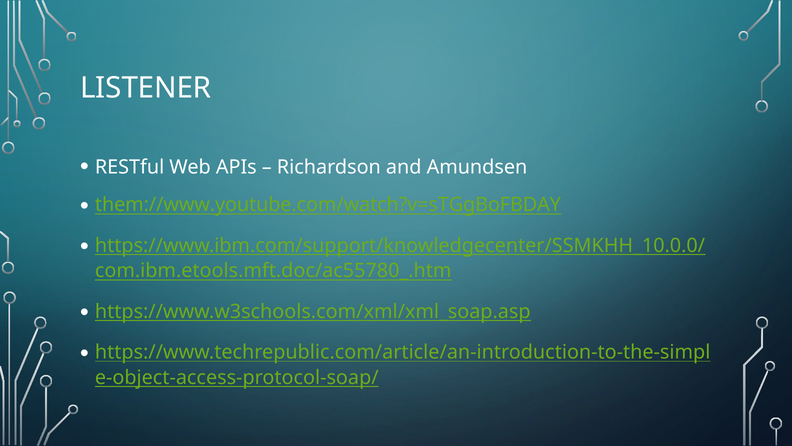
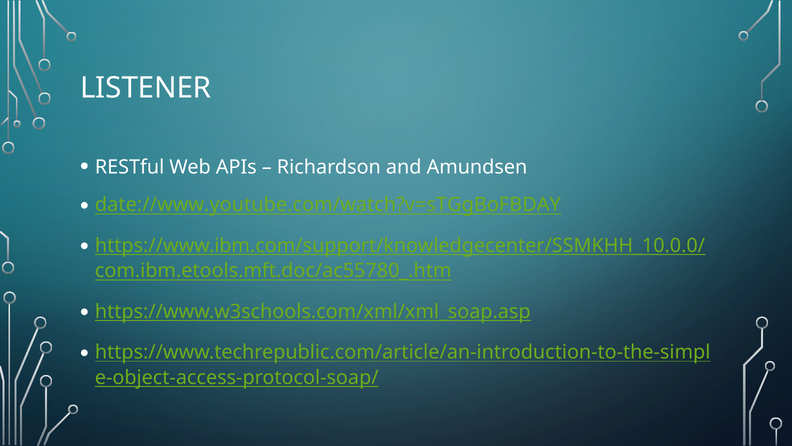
them://www.youtube.com/watch?v=sTGgBoFBDAY: them://www.youtube.com/watch?v=sTGgBoFBDAY -> date://www.youtube.com/watch?v=sTGgBoFBDAY (328, 205)
